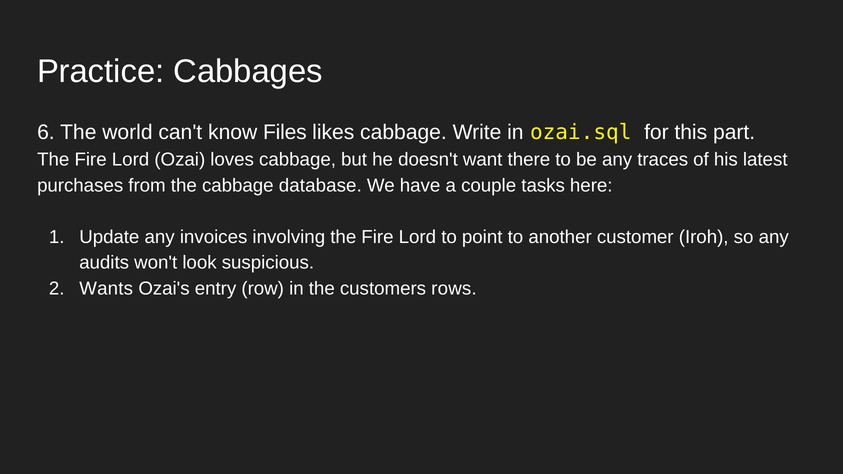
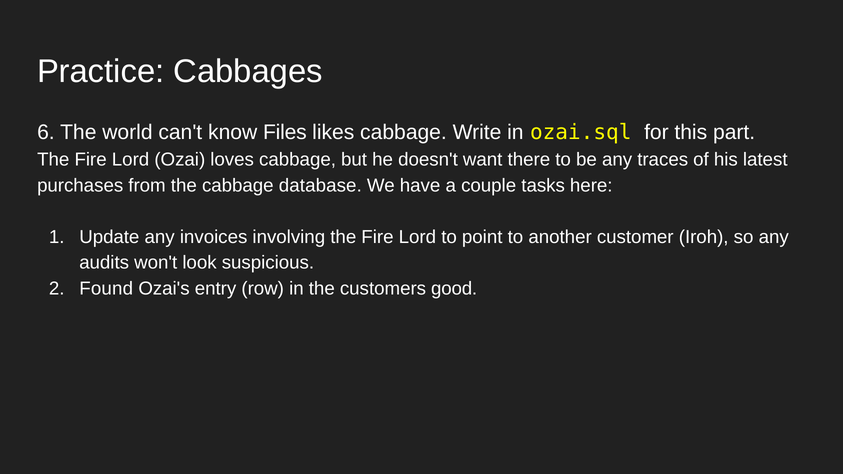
Wants: Wants -> Found (106, 289)
rows: rows -> good (454, 289)
